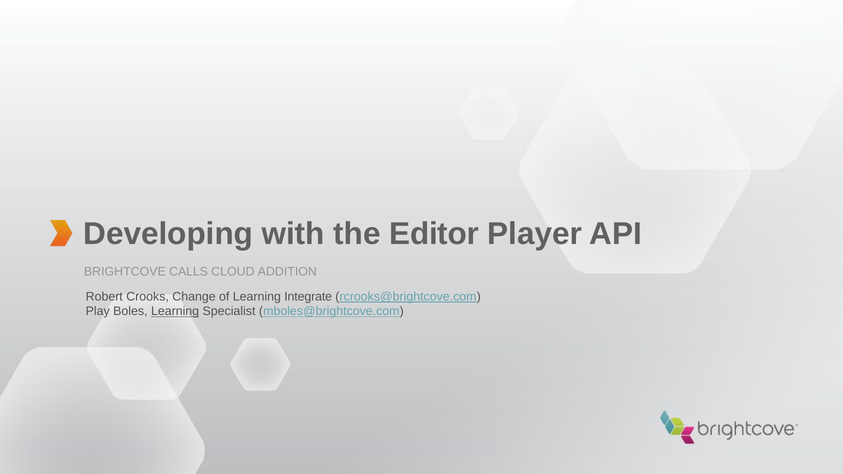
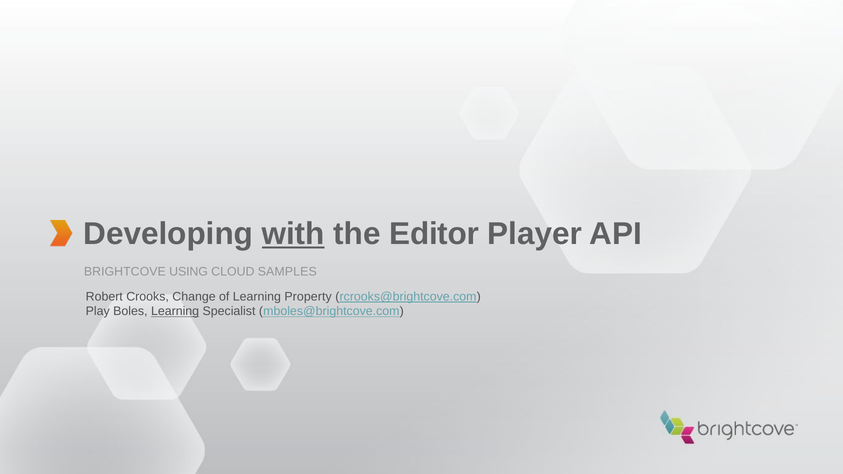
with underline: none -> present (293, 234)
CALLS: CALLS -> USING (189, 272)
ADDITION: ADDITION -> SAMPLES (287, 272)
Integrate: Integrate -> Property (308, 297)
